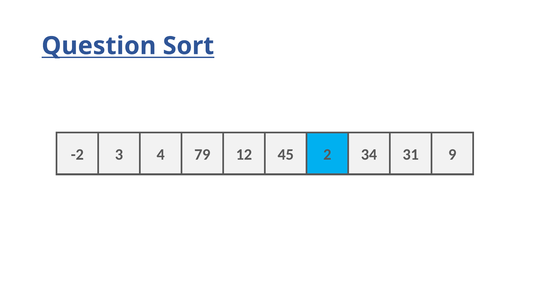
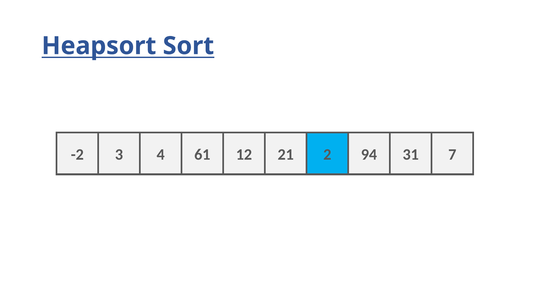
Question: Question -> Heapsort (99, 46)
79: 79 -> 61 (202, 154)
45: 45 -> 21 (286, 154)
34: 34 -> 94 (369, 154)
9: 9 -> 7 (452, 154)
